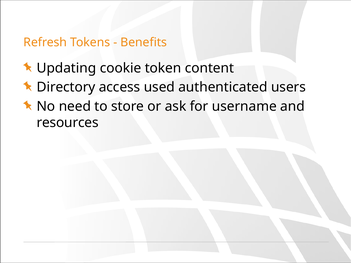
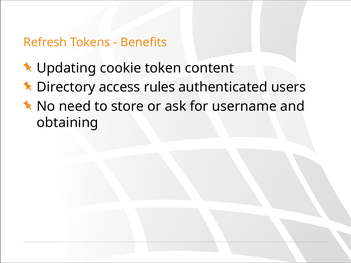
used: used -> rules (159, 87)
resources: resources -> obtaining (68, 123)
